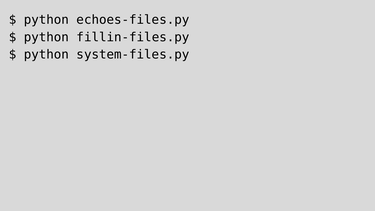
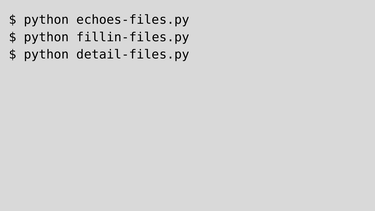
system-files.py: system-files.py -> detail-files.py (133, 55)
